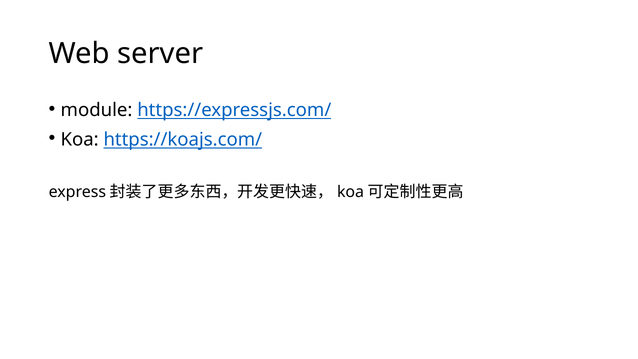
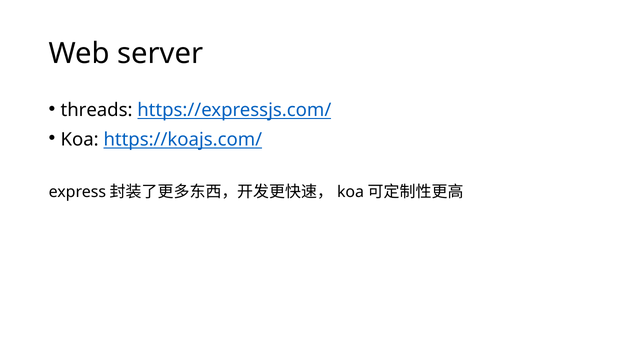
module: module -> threads (97, 110)
